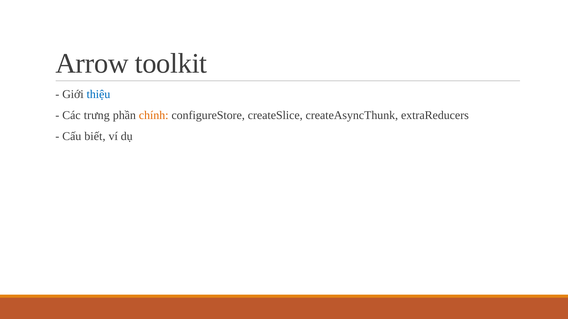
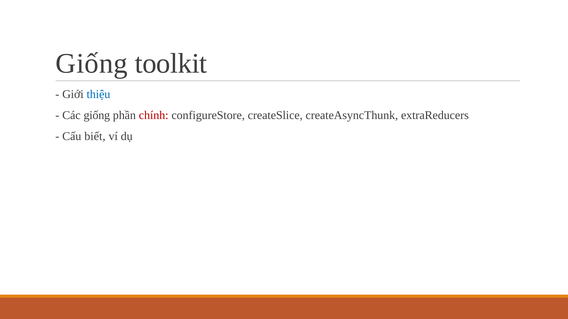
Arrow: Arrow -> Giống (92, 64)
Các trưng: trưng -> giống (97, 116)
chính colour: orange -> red (154, 116)
